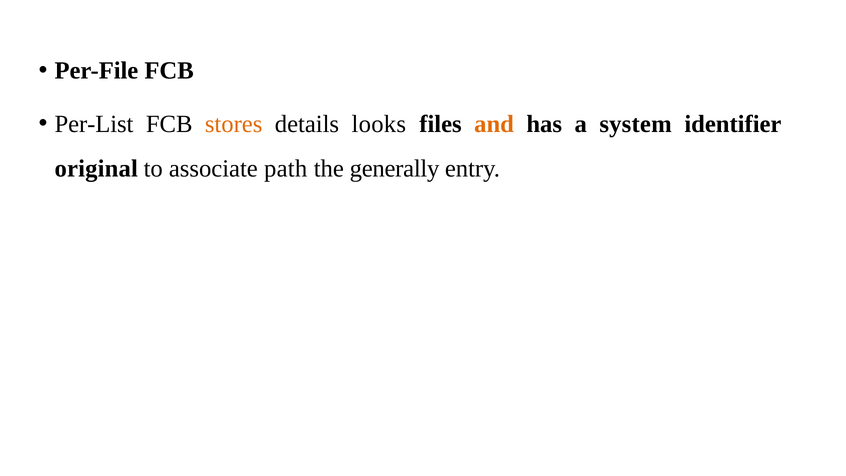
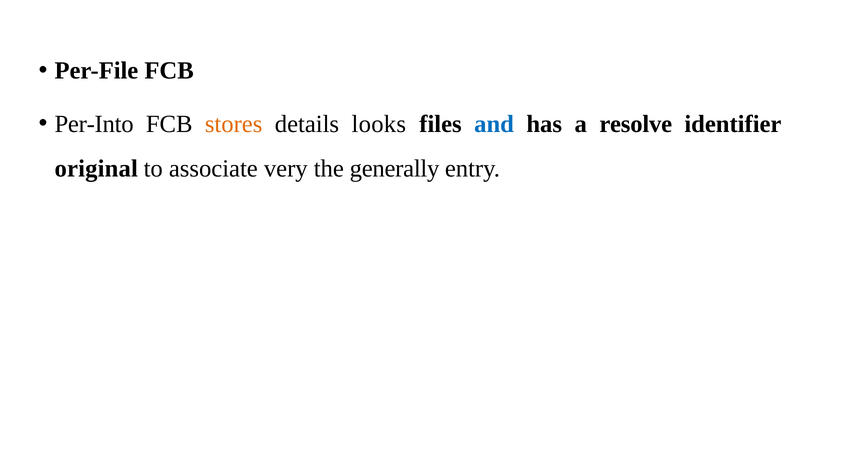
Per-List: Per-List -> Per-Into (94, 124)
and colour: orange -> blue (494, 124)
system: system -> resolve (636, 124)
path: path -> very (286, 168)
